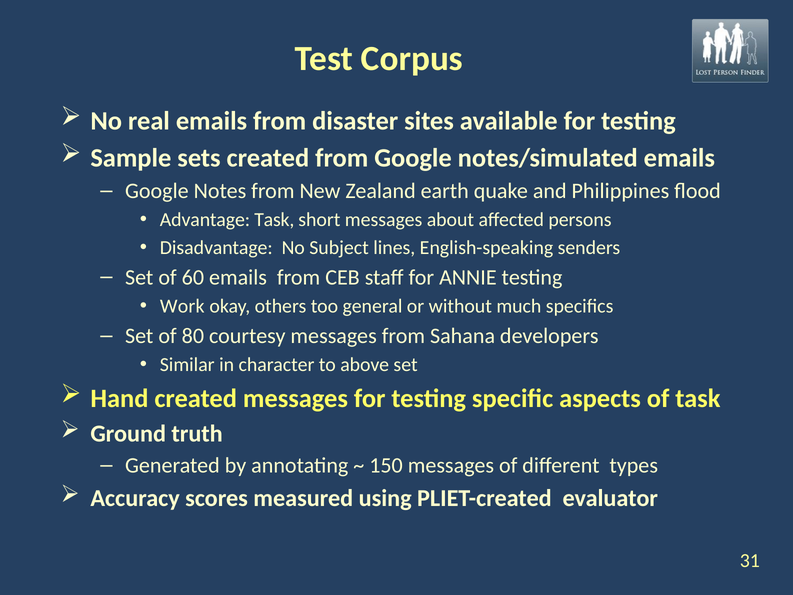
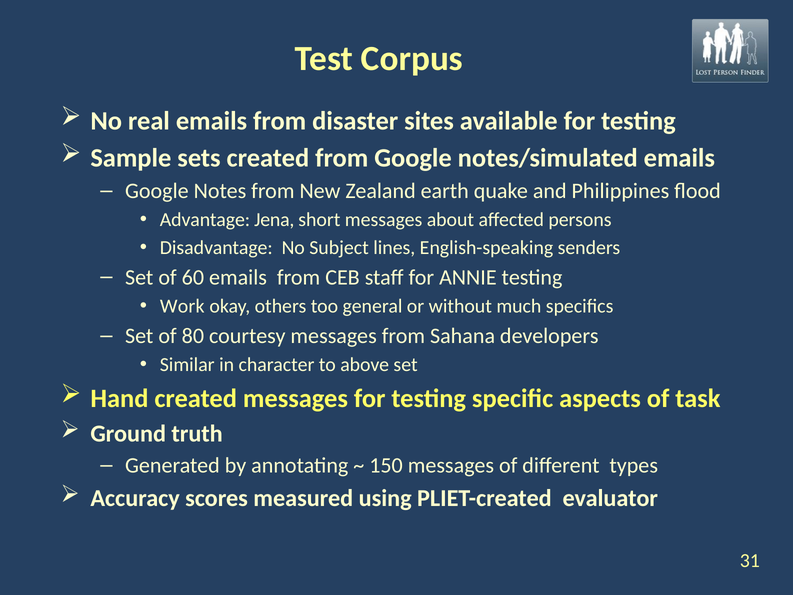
Advantage Task: Task -> Jena (274, 220)
